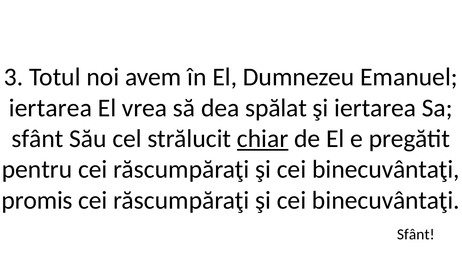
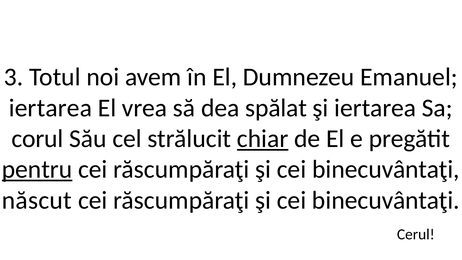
sfânt: sfânt -> corul (37, 139)
pentru underline: none -> present (37, 169)
promis: promis -> născut (37, 200)
Sfânt: Sfânt -> Cerul (416, 234)
